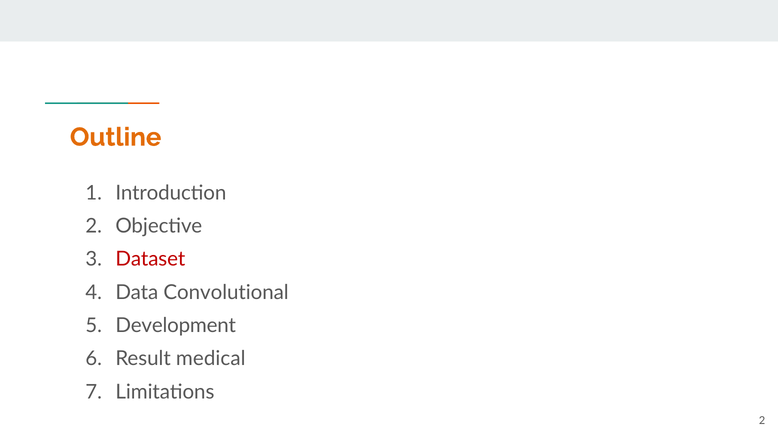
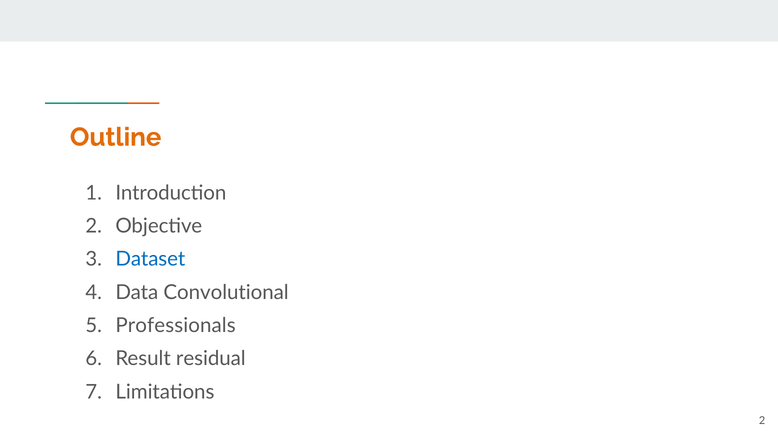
Dataset colour: red -> blue (150, 260)
Development: Development -> Professionals (176, 326)
medical: medical -> residual (211, 359)
